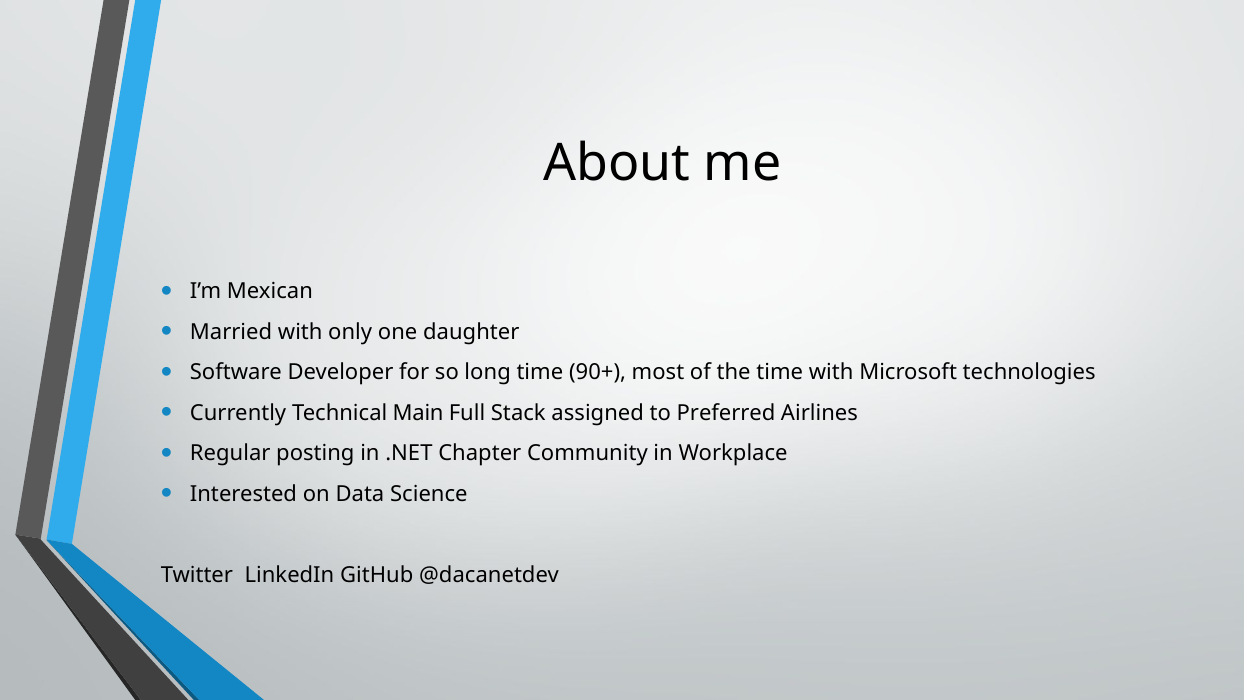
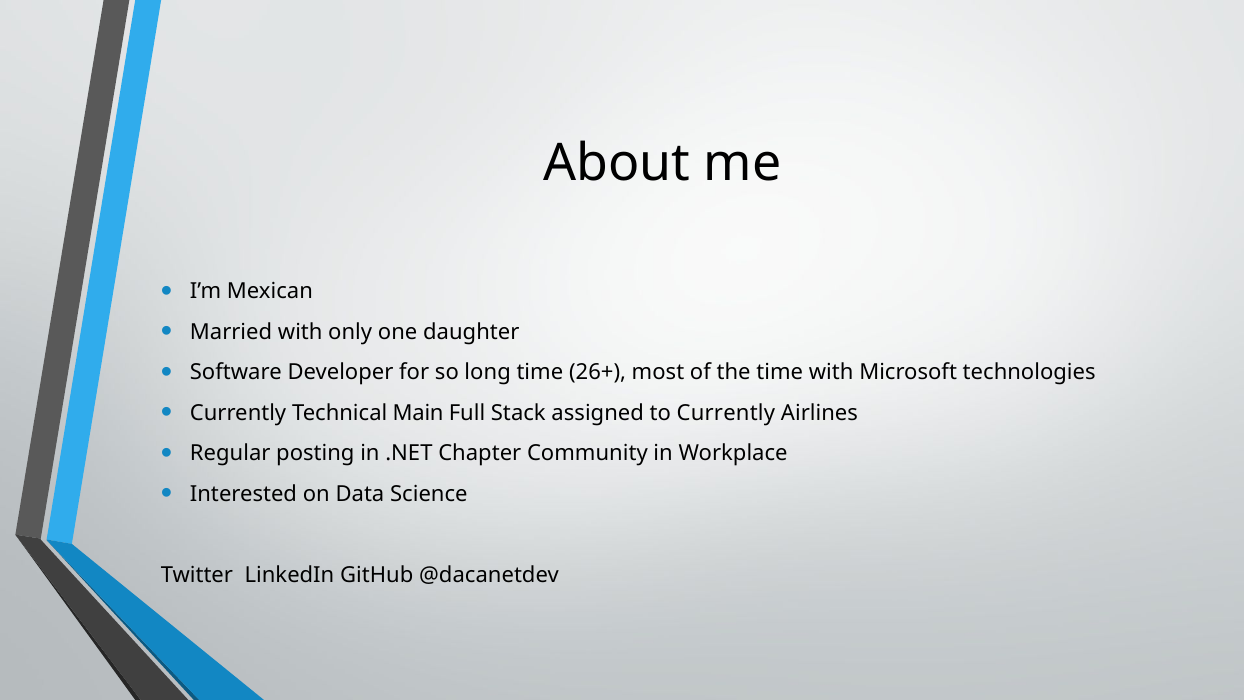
90+: 90+ -> 26+ (598, 372)
to Preferred: Preferred -> Currently (726, 413)
